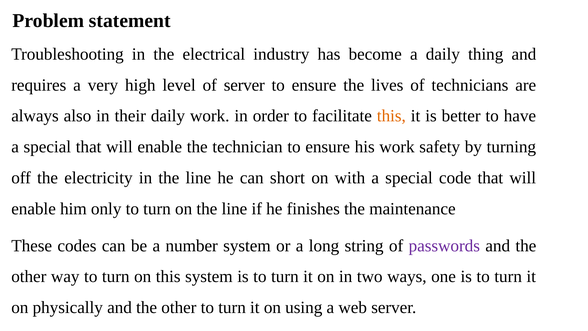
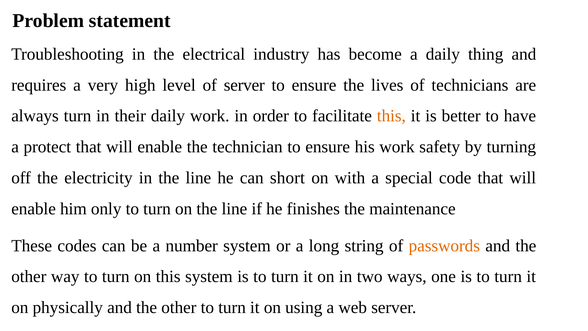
always also: also -> turn (78, 116)
special: special -> protect (47, 147)
passwords colour: purple -> orange (444, 246)
